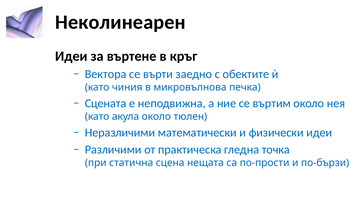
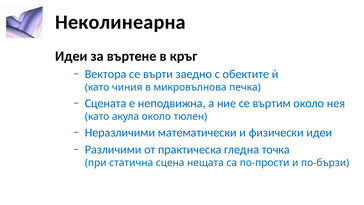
Неколинеарен: Неколинеарен -> Неколинеарна (120, 22)
